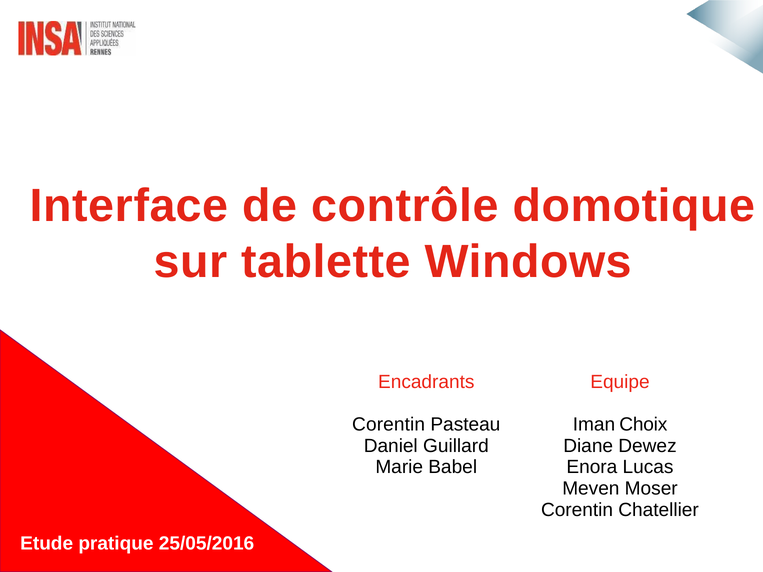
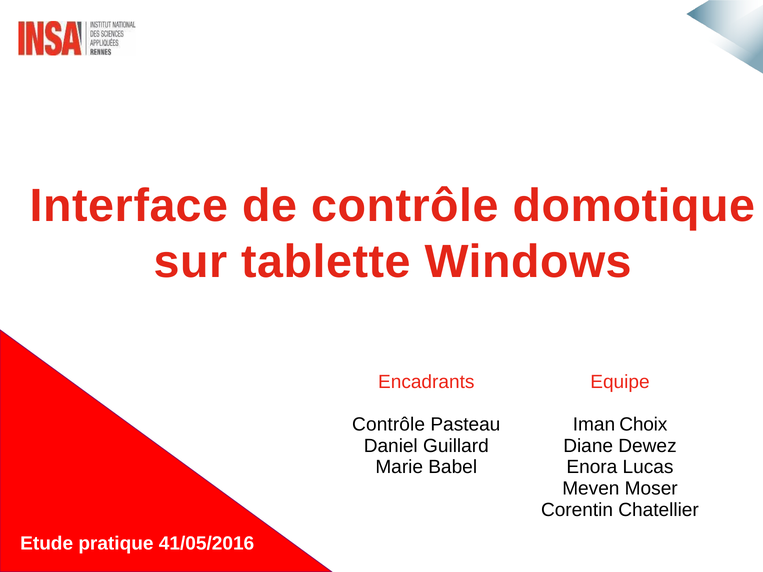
Corentin: Corentin -> Contrôle (389, 425)
25/05/2016: 25/05/2016 -> 41/05/2016 (207, 544)
